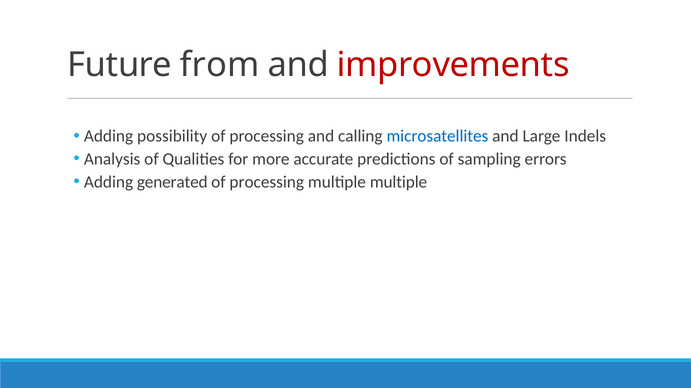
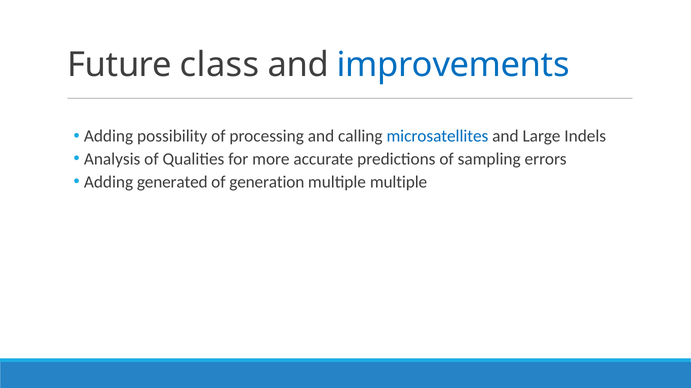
from: from -> class (220, 65)
improvements colour: red -> blue (453, 65)
processing: processing -> generation (267, 182)
